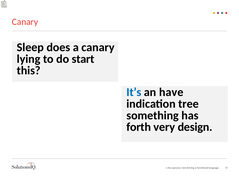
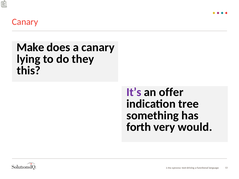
Sleep: Sleep -> Make (30, 47)
start: start -> they (83, 59)
It’s colour: blue -> purple (134, 92)
have: have -> offer (171, 92)
design: design -> would (195, 127)
